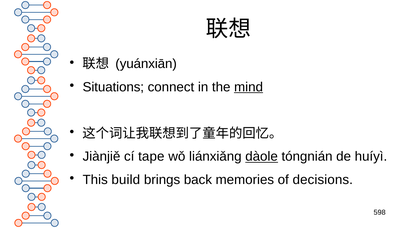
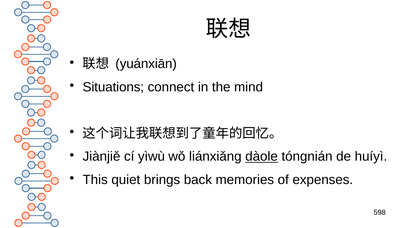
mind underline: present -> none (249, 87)
tape: tape -> yìwù (151, 157)
build: build -> quiet (126, 180)
decisions: decisions -> expenses (323, 180)
